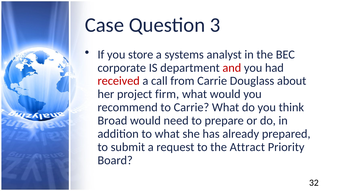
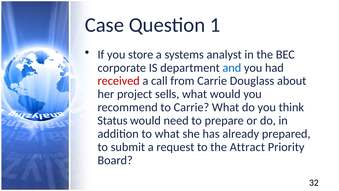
3: 3 -> 1 (215, 25)
and colour: red -> blue (232, 68)
firm: firm -> sells (167, 94)
Broad: Broad -> Status (112, 120)
